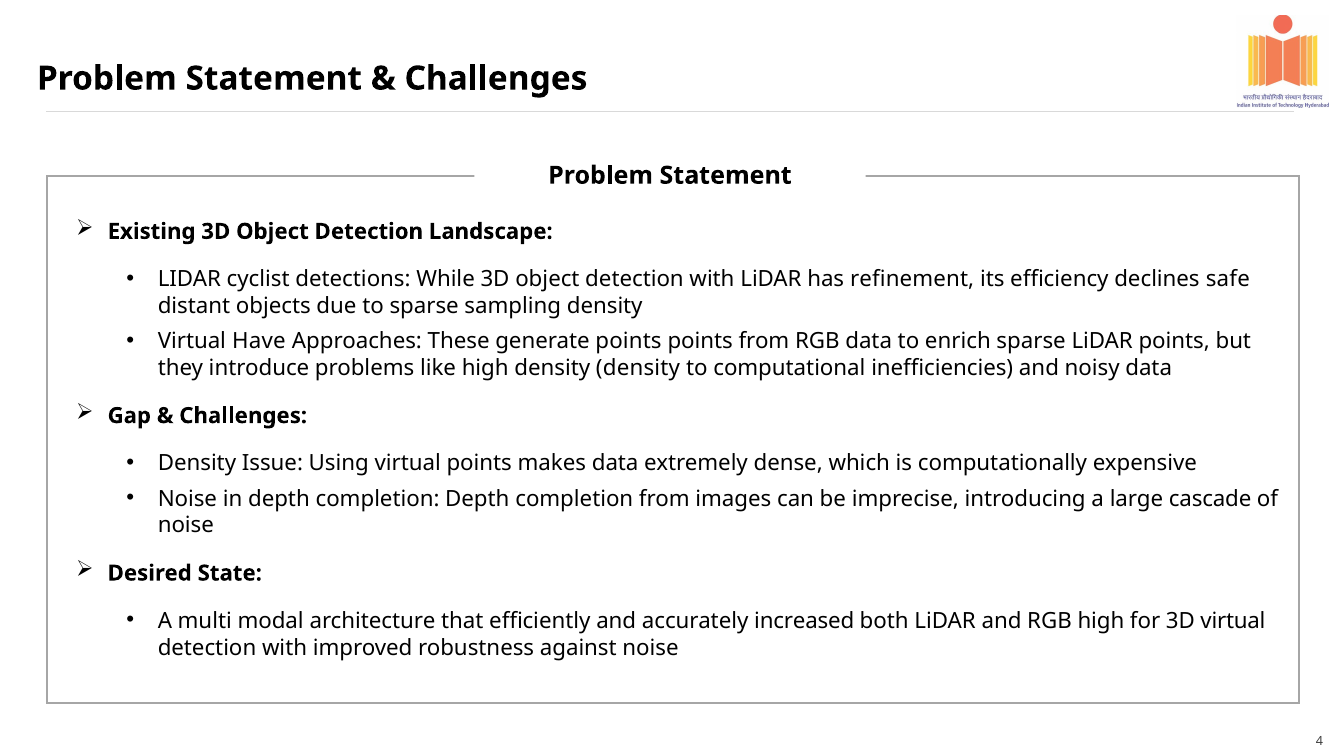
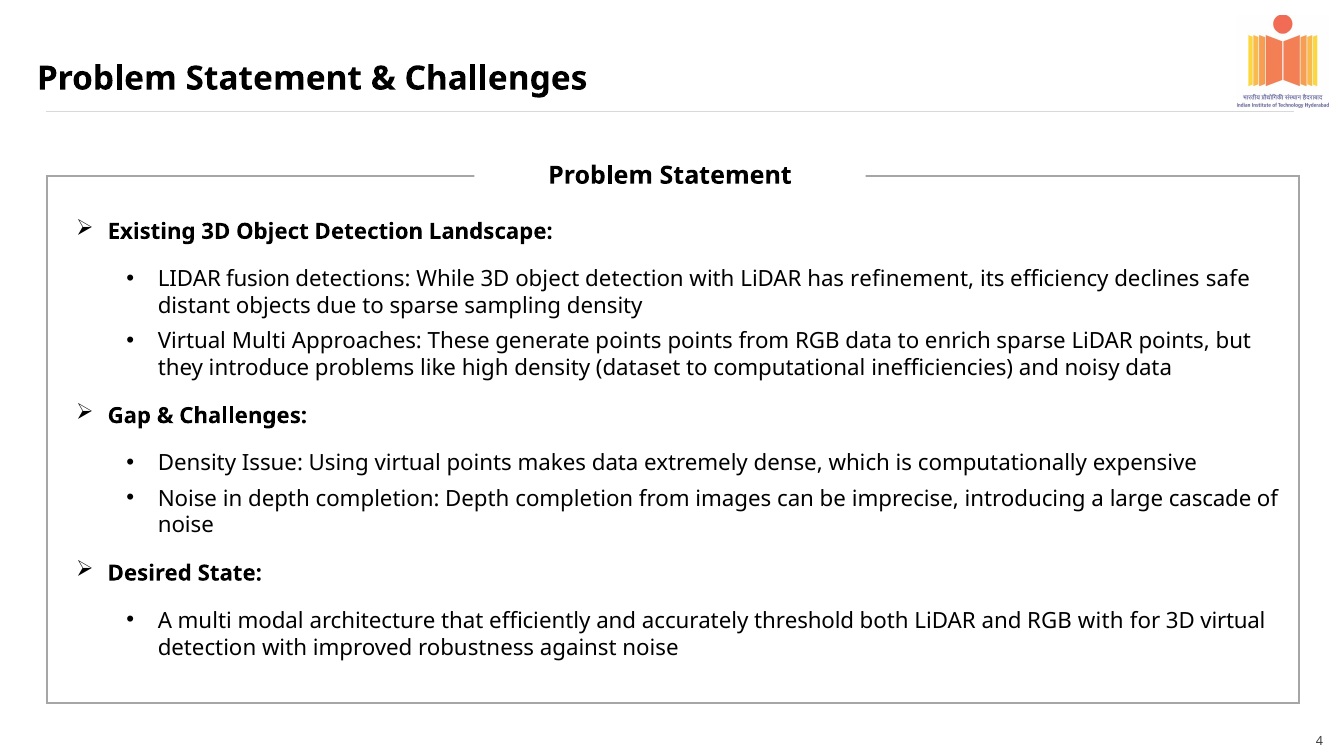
cyclist: cyclist -> fusion (258, 279)
Virtual Have: Have -> Multi (259, 341)
density density: density -> dataset (638, 368)
increased: increased -> threshold (804, 621)
RGB high: high -> with (1101, 621)
